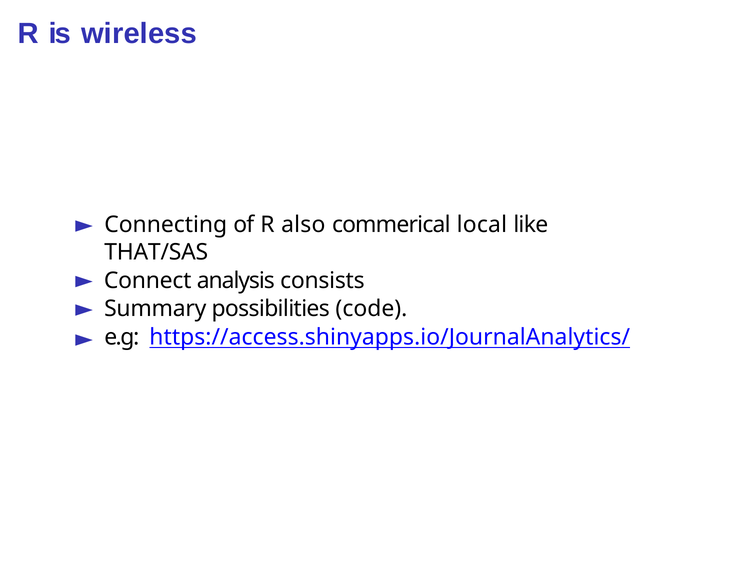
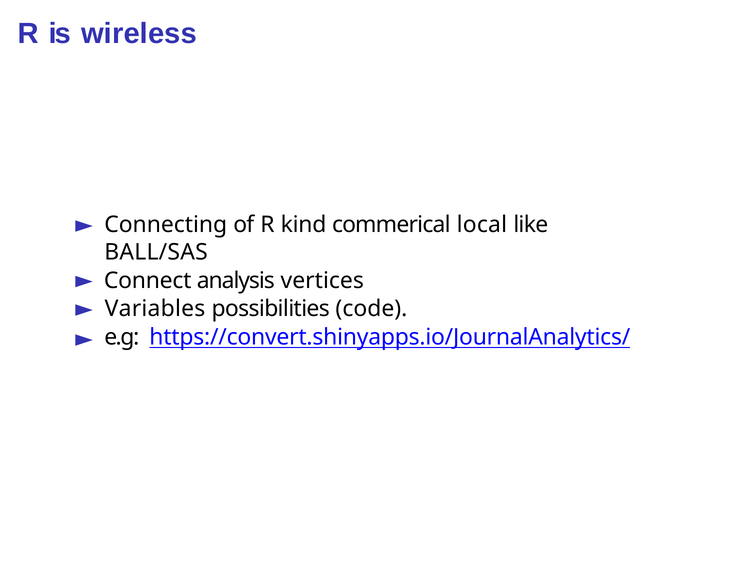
also: also -> kind (304, 225)
THAT/SAS: THAT/SAS -> BALL/SAS (156, 252)
consists: consists -> vertices (322, 280)
Summary: Summary -> Variables (155, 309)
https://access.shinyapps.io/JournalAnalytics/: https://access.shinyapps.io/JournalAnalytics/ -> https://convert.shinyapps.io/JournalAnalytics/ (390, 337)
